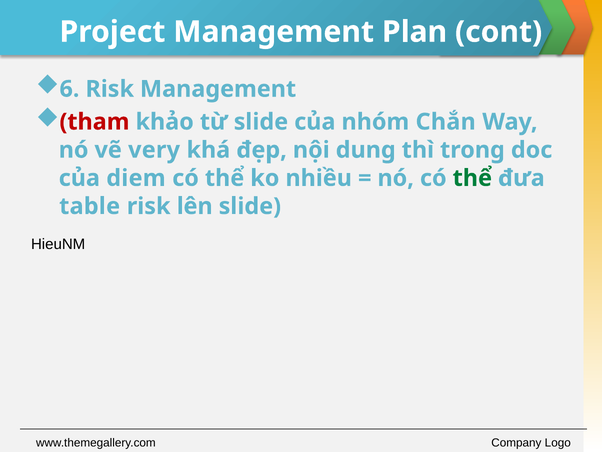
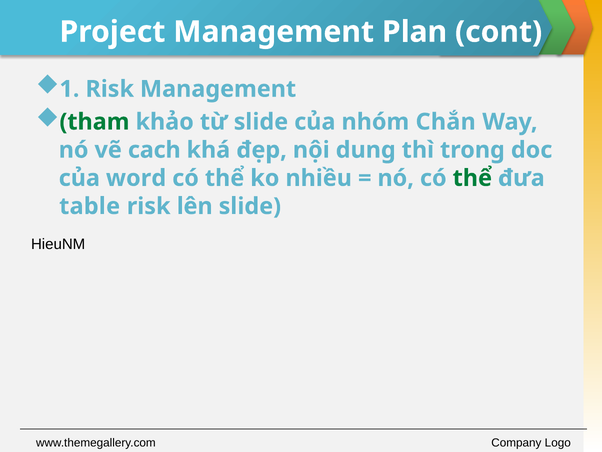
6: 6 -> 1 (69, 89)
tham colour: red -> green (94, 122)
very: very -> cach (154, 150)
diem: diem -> word (136, 178)
